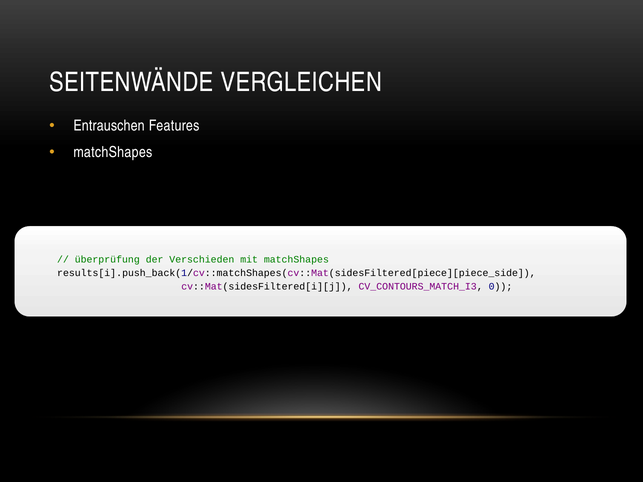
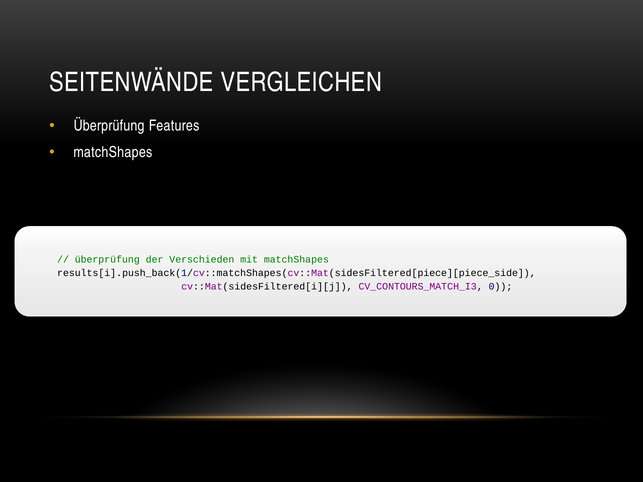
Entrauschen: Entrauschen -> Überprüfung (109, 126)
